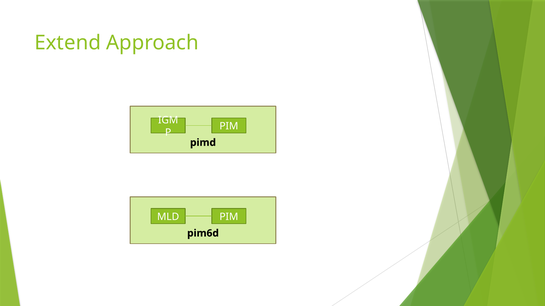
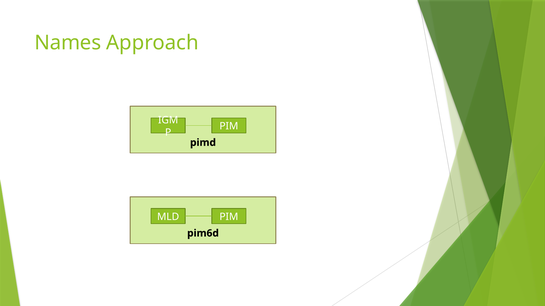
Extend: Extend -> Names (68, 43)
